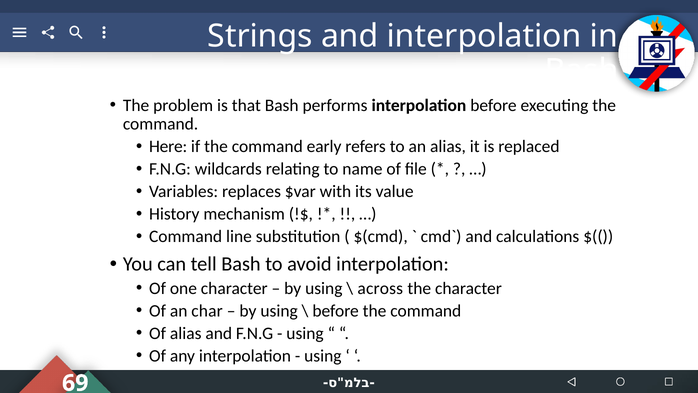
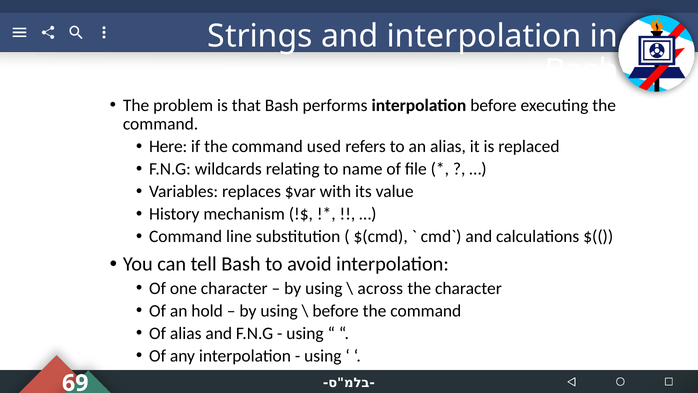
early: early -> used (324, 146)
char: char -> hold (207, 311)
